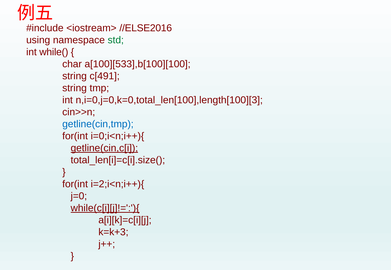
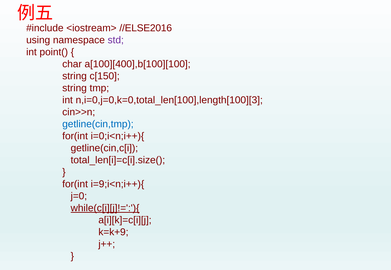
std colour: green -> purple (116, 40)
while(: while( -> point( (54, 52)
a[100][533],b[100][100: a[100][533],b[100][100 -> a[100][400],b[100][100 (138, 64)
c[491: c[491 -> c[150 (105, 76)
getline(cin,c[i underline: present -> none (104, 148)
i=2;i<n;i++){: i=2;i<n;i++){ -> i=9;i<n;i++){ (117, 185)
k=k+3: k=k+3 -> k=k+9 (113, 233)
